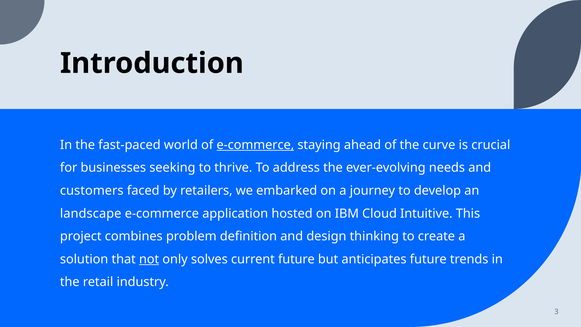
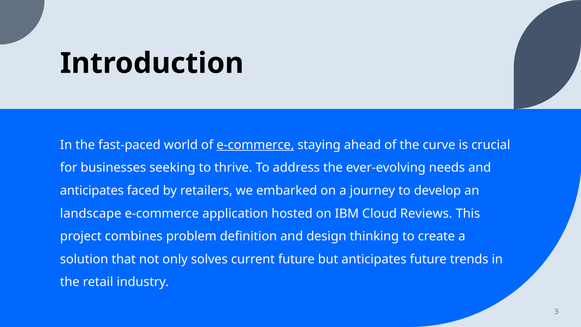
customers: customers -> anticipates (92, 190)
Intuitive: Intuitive -> Reviews (426, 213)
not underline: present -> none (149, 259)
